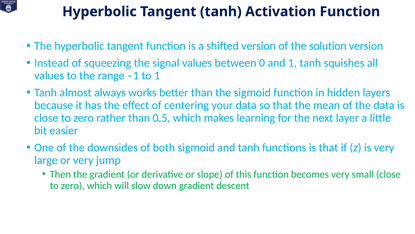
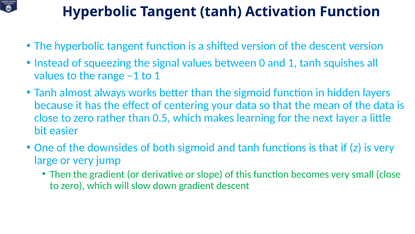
the solution: solution -> descent (328, 46)
